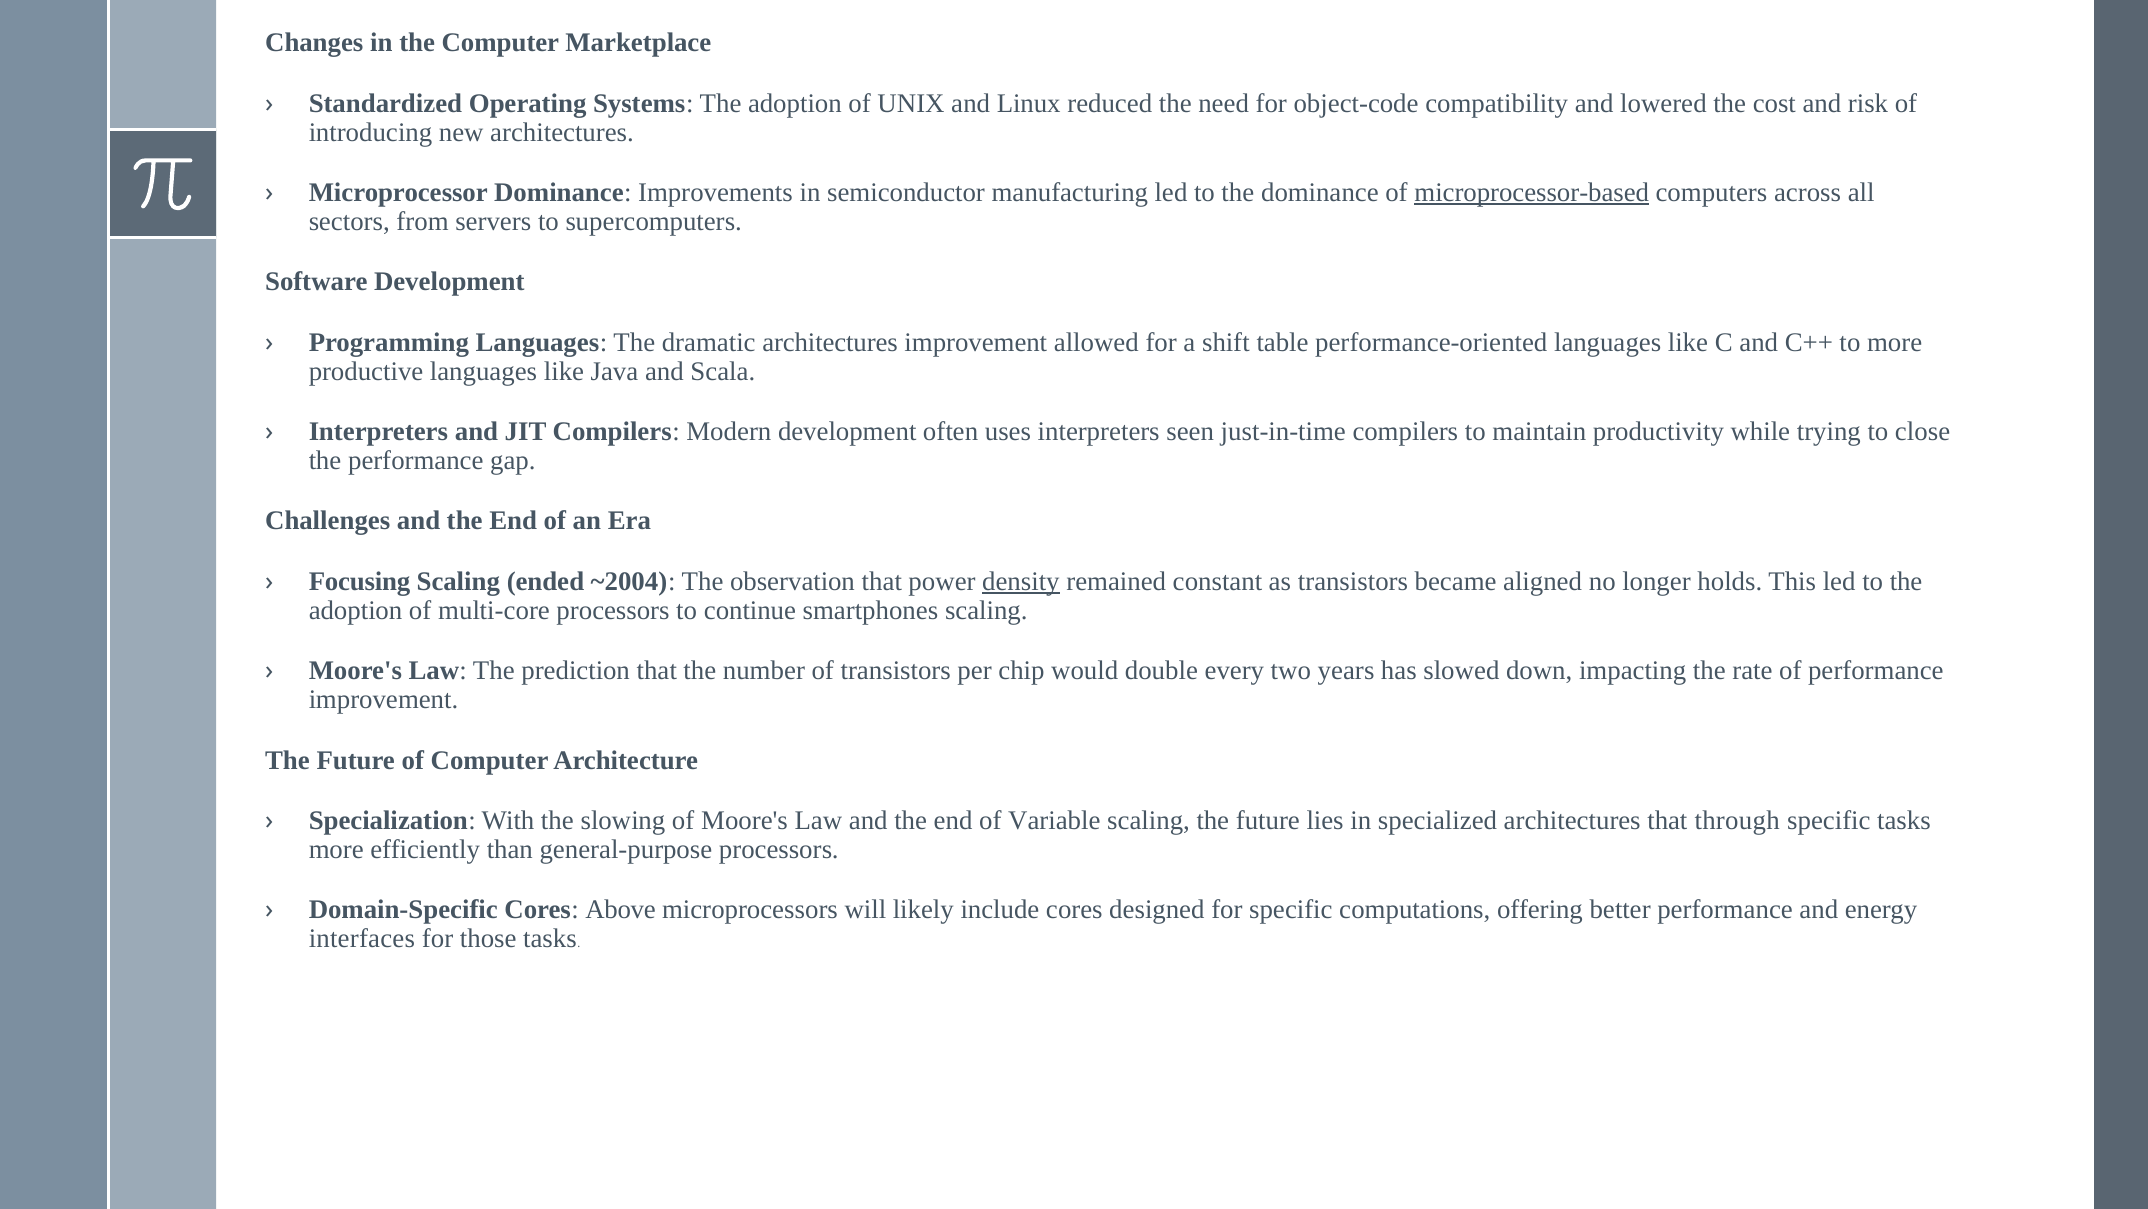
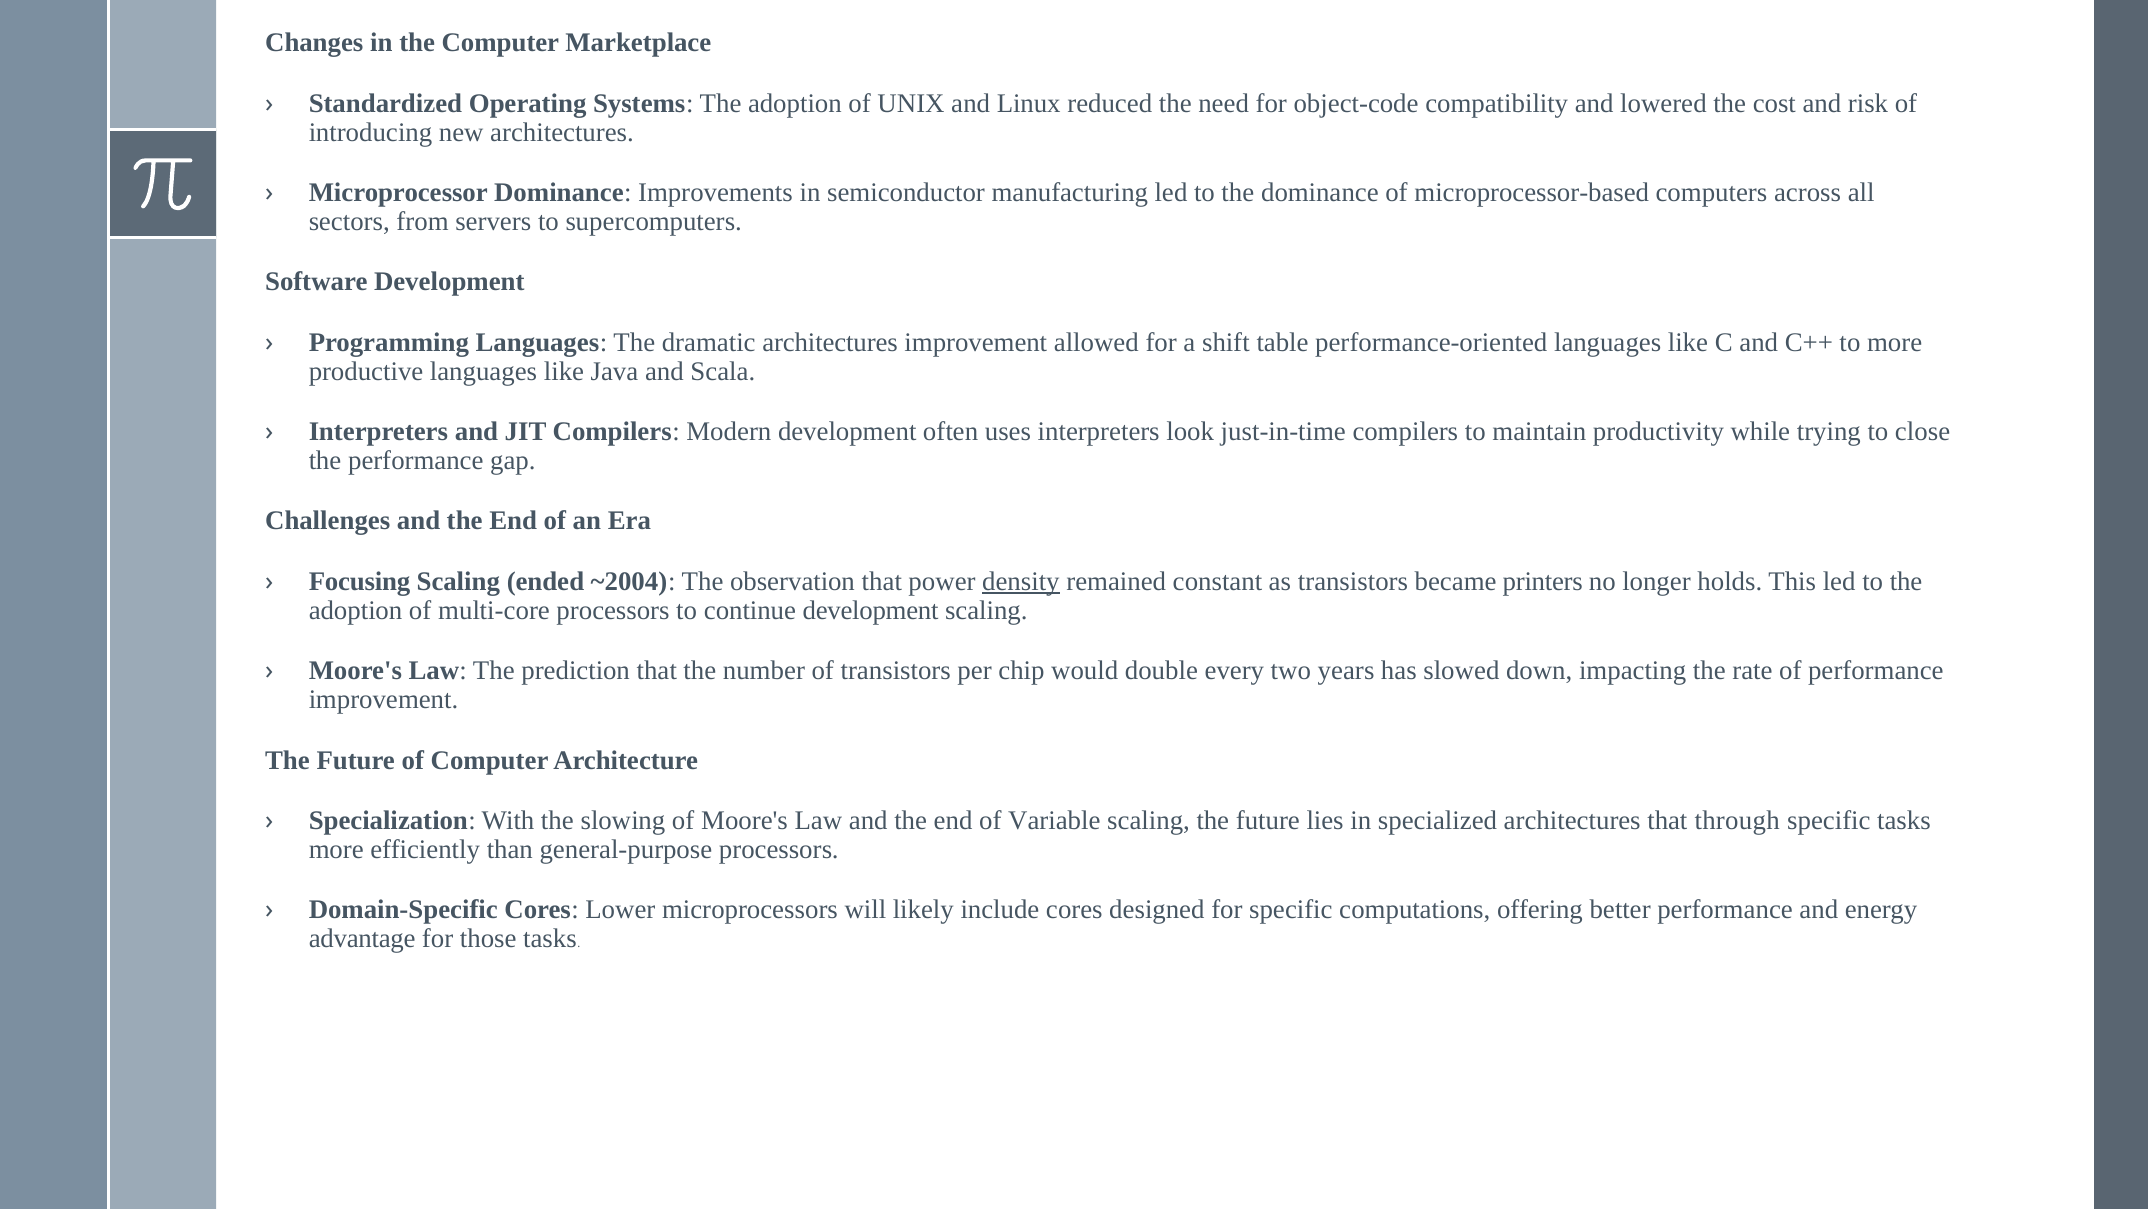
microprocessor-based underline: present -> none (1532, 193)
seen: seen -> look (1190, 432)
aligned: aligned -> printers (1543, 581)
continue smartphones: smartphones -> development (871, 610)
Above: Above -> Lower (620, 910)
interfaces: interfaces -> advantage (362, 939)
